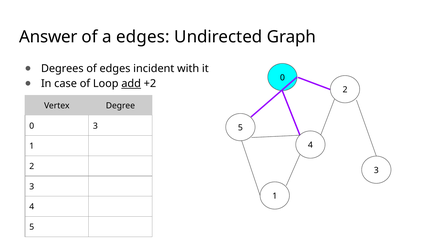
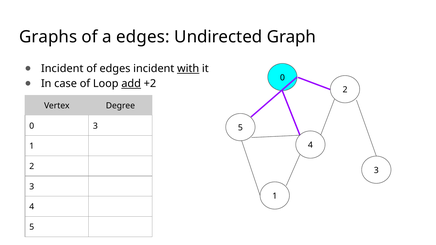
Answer: Answer -> Graphs (48, 37)
Degrees: Degrees -> Incident (62, 69)
with underline: none -> present (188, 69)
